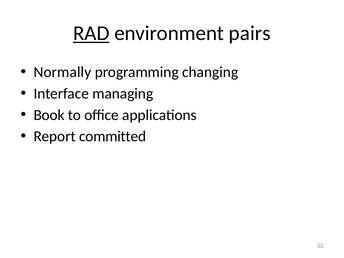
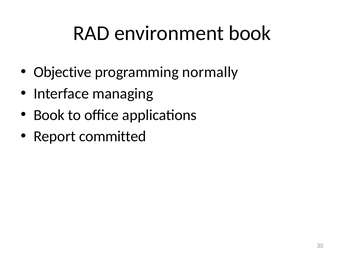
RAD underline: present -> none (91, 33)
environment pairs: pairs -> book (250, 33)
Normally: Normally -> Objective (63, 72)
changing: changing -> normally (210, 72)
